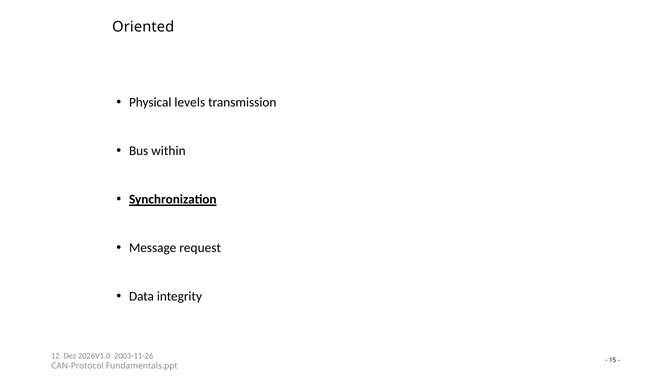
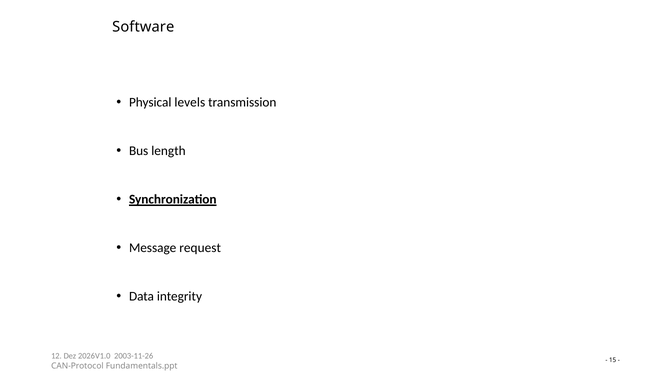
Oriented: Oriented -> Software (143, 27)
within: within -> length (168, 151)
